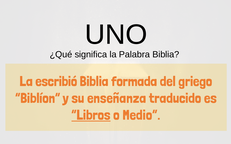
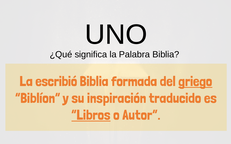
griego underline: none -> present (195, 82)
enseñanza: enseñanza -> inspiración (117, 99)
Medio: Medio -> Autor (141, 116)
